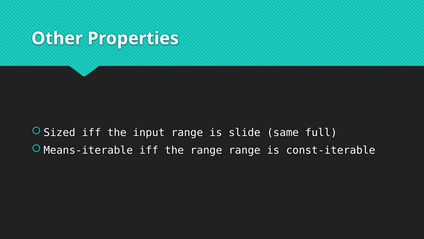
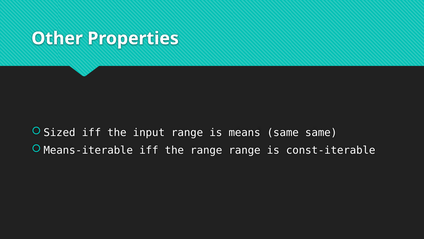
slide: slide -> means (245, 133)
same full: full -> same (321, 133)
